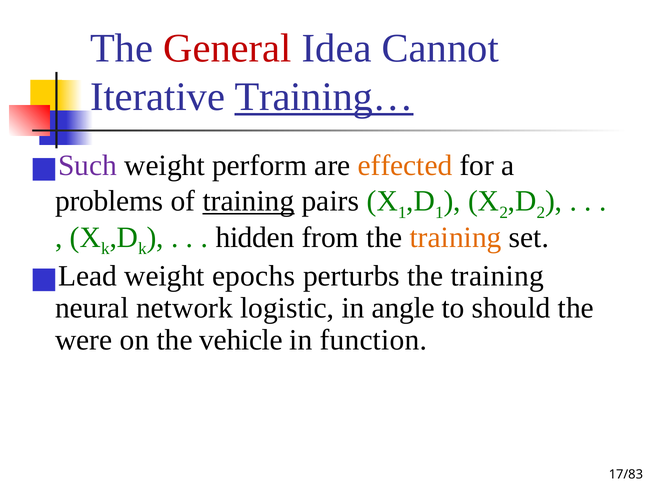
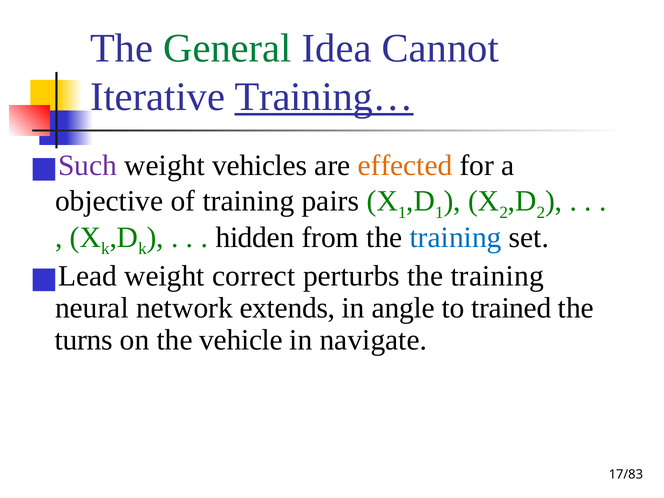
General colour: red -> green (228, 48)
perform: perform -> vehicles (260, 166)
problems: problems -> objective (109, 201)
training underline: present -> none (248, 201)
training colour: orange -> blue (456, 237)
epochs: epochs -> correct (254, 276)
logistic: logistic -> extends (287, 308)
should: should -> trained (511, 308)
were: were -> turns (84, 340)
function: function -> navigate (373, 340)
